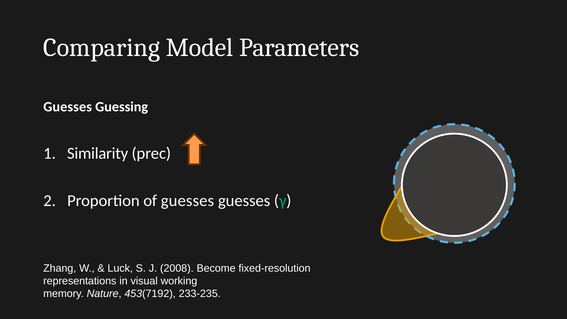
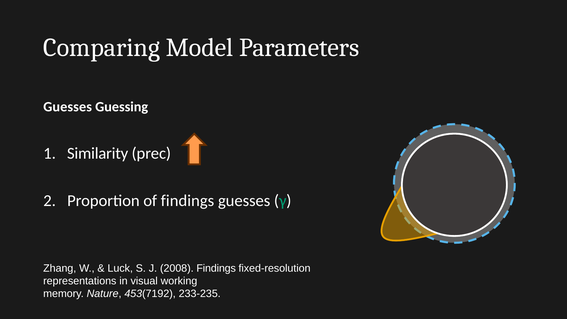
of guesses: guesses -> findings (187, 201)
2008 Become: Become -> Findings (216, 268)
